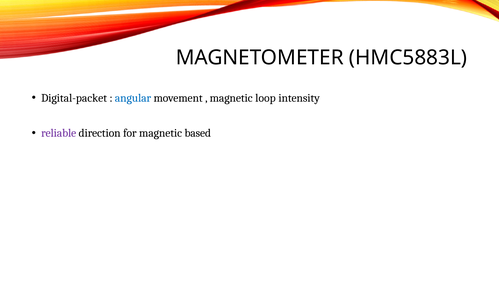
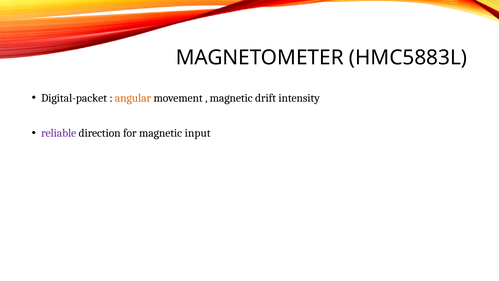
angular colour: blue -> orange (133, 98)
loop: loop -> drift (266, 98)
based: based -> input (198, 133)
